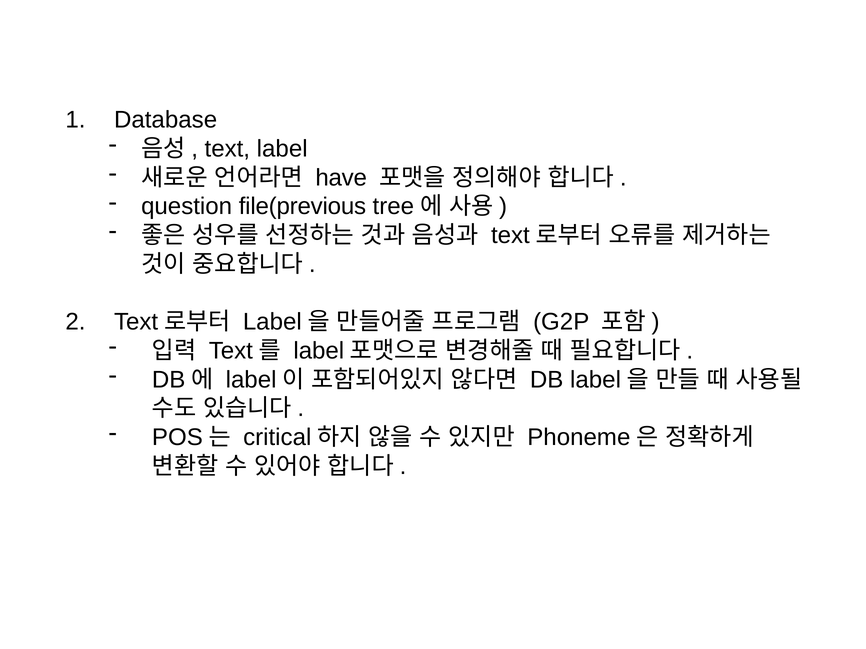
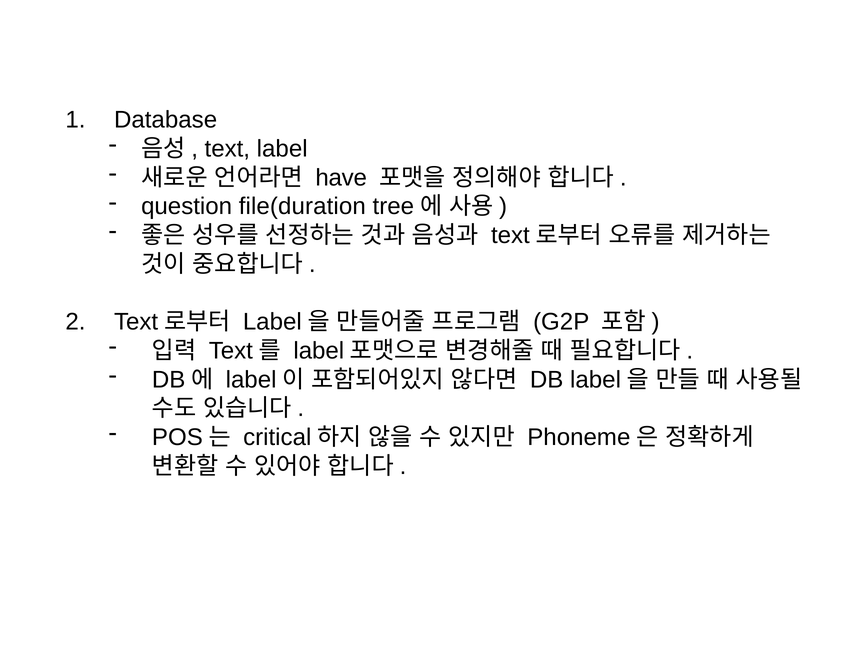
file(previous: file(previous -> file(duration (302, 207)
